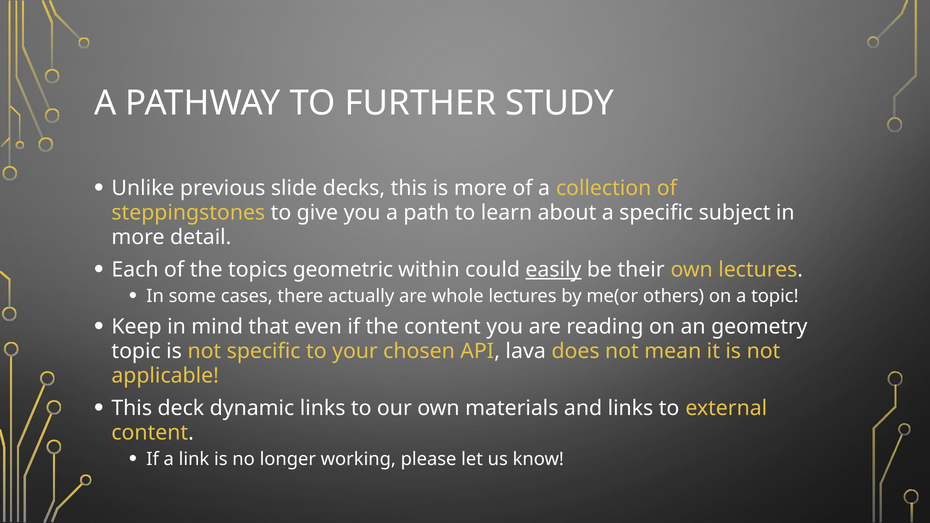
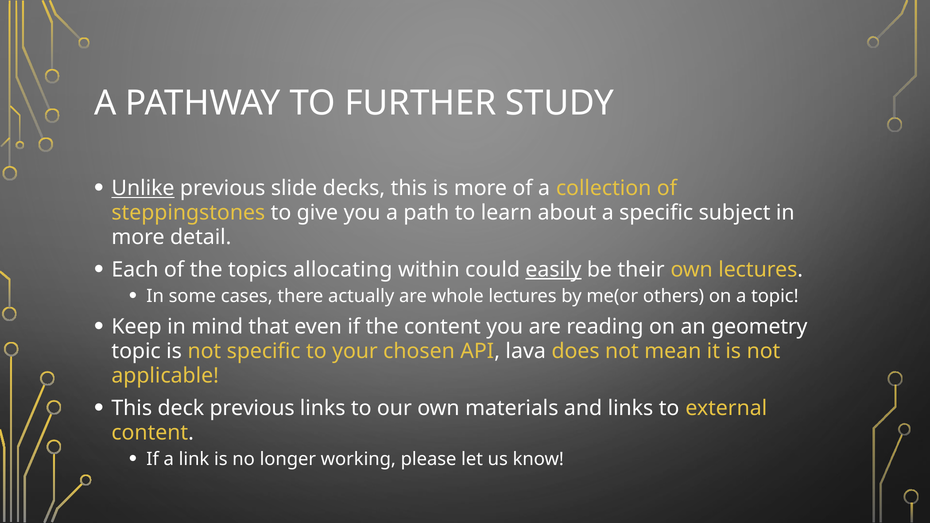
Unlike underline: none -> present (143, 188)
geometric: geometric -> allocating (343, 270)
deck dynamic: dynamic -> previous (252, 408)
